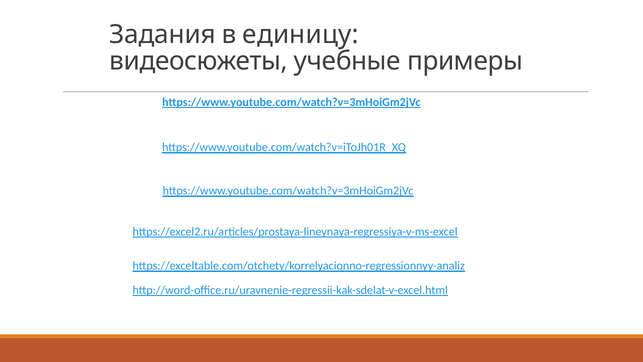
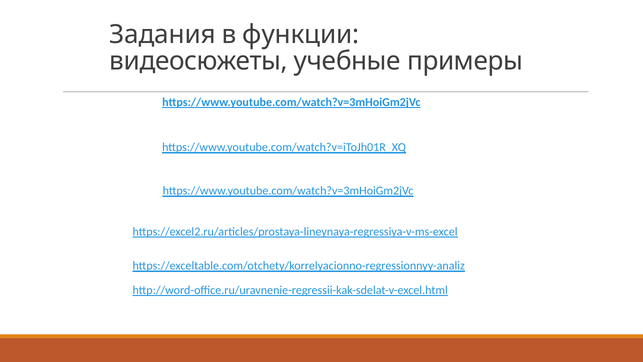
единицу: единицу -> функции (301, 34)
